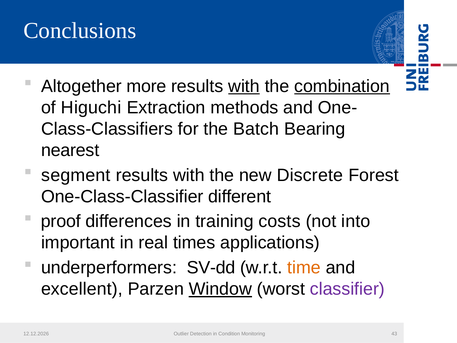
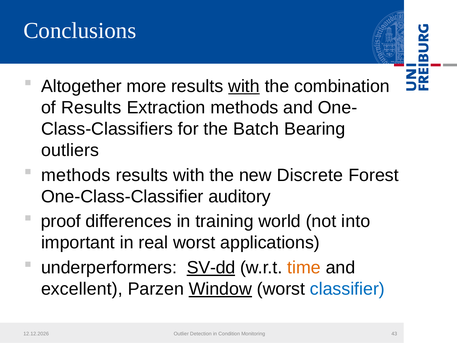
combination underline: present -> none (342, 86)
of Higuchi: Higuchi -> Results (91, 107)
nearest: nearest -> outliers (70, 150)
segment: segment -> methods (76, 175)
different: different -> auditory (240, 196)
costs: costs -> world (280, 221)
real times: times -> worst (194, 243)
SV-dd underline: none -> present (211, 267)
classifier colour: purple -> blue (347, 289)
